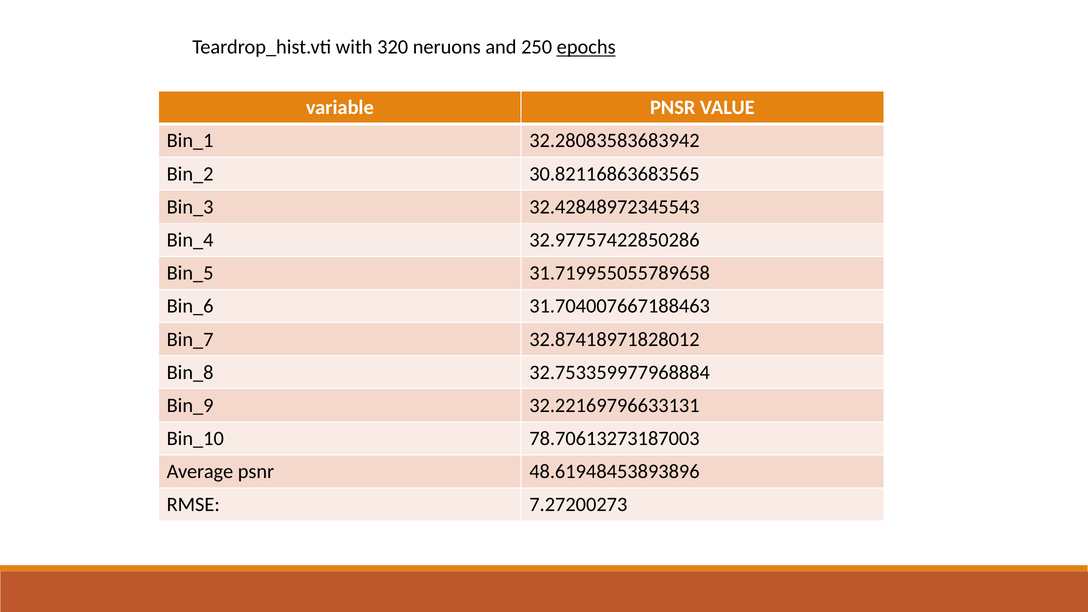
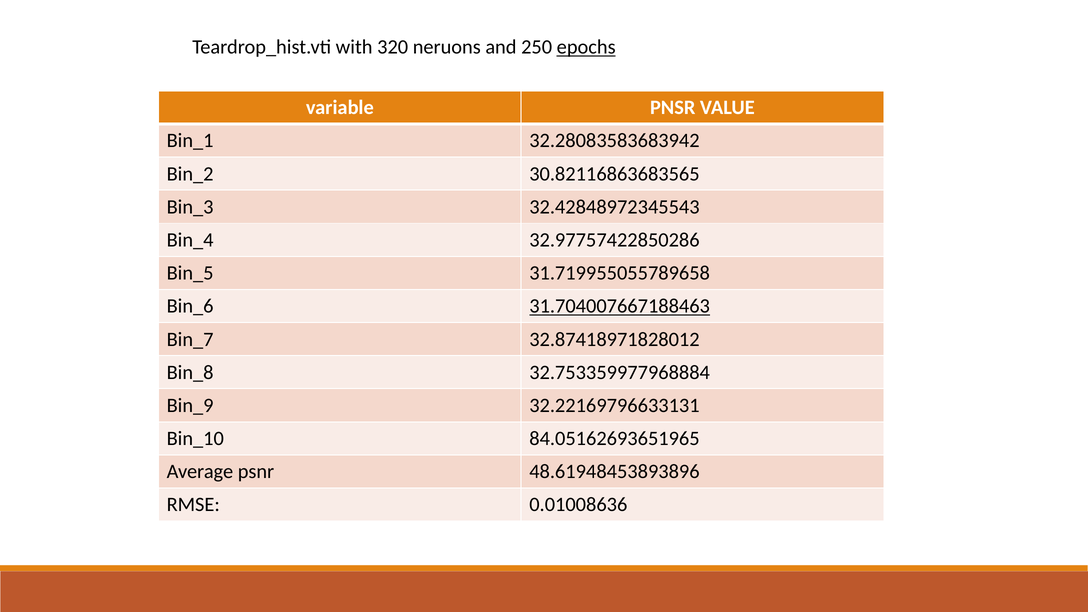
31.704007667188463 underline: none -> present (620, 306)
78.70613273187003: 78.70613273187003 -> 84.05162693651965 (614, 439)
7.27200273: 7.27200273 -> 0.01008636 (578, 505)
